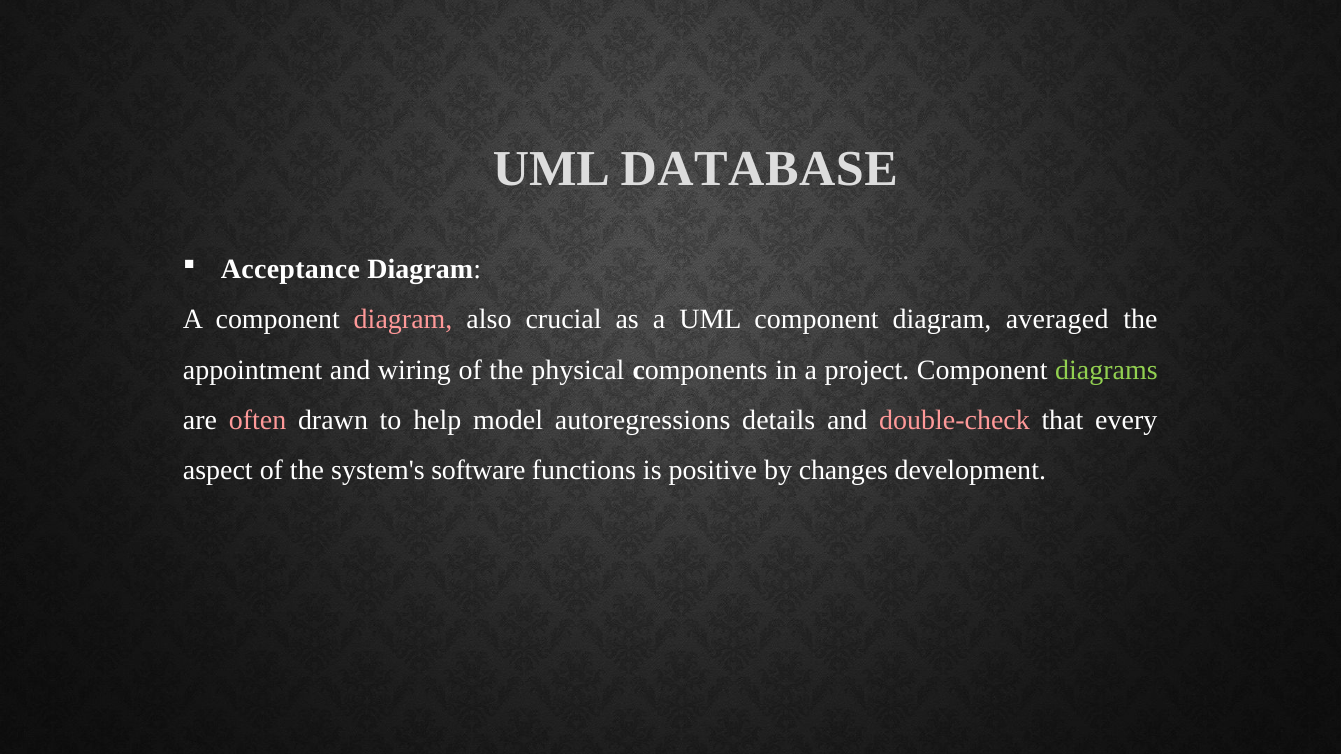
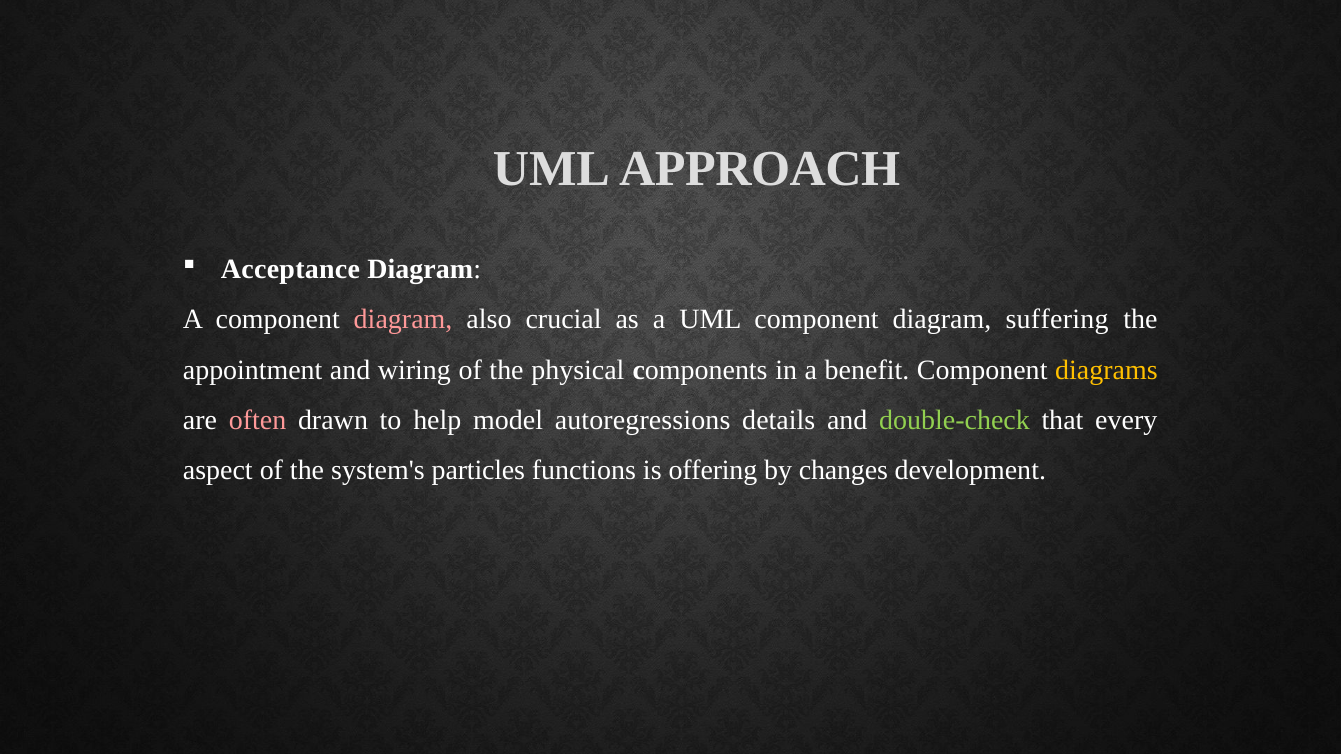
DATABASE: DATABASE -> APPROACH (760, 169)
averaged: averaged -> suffering (1057, 320)
project: project -> benefit (867, 370)
diagrams colour: light green -> yellow (1106, 370)
double-check colour: pink -> light green (954, 420)
software: software -> particles (478, 471)
positive: positive -> offering (713, 471)
